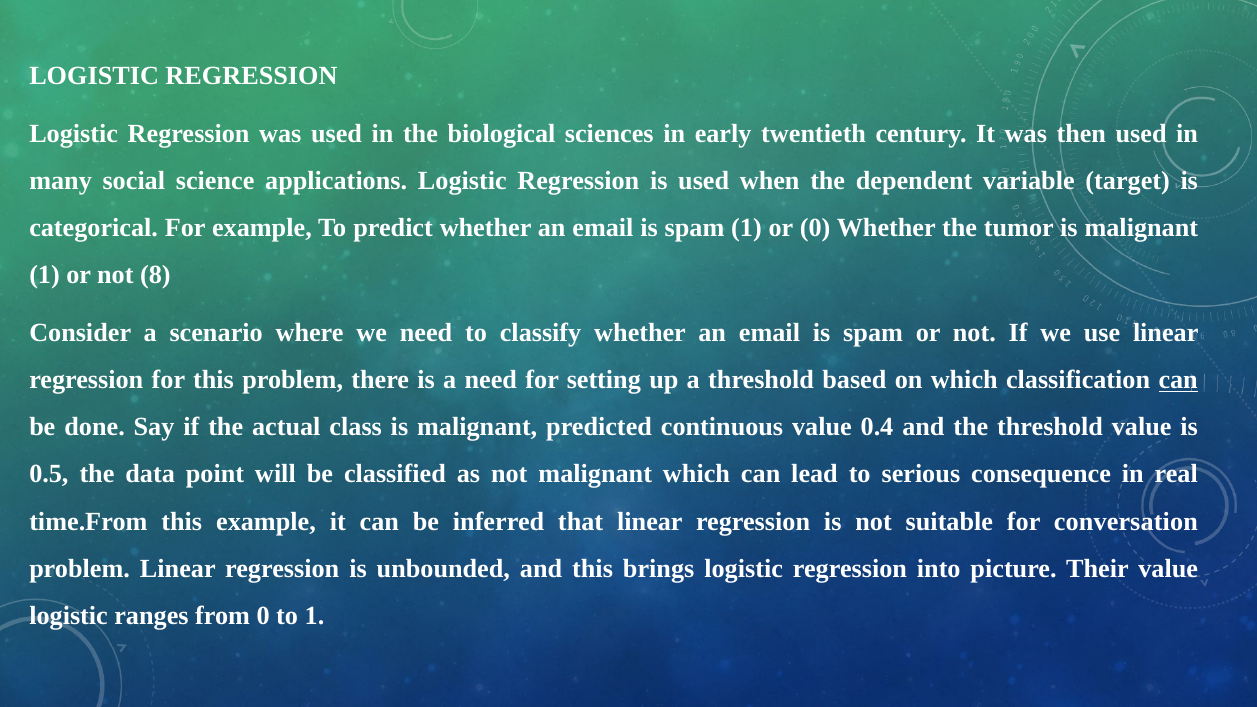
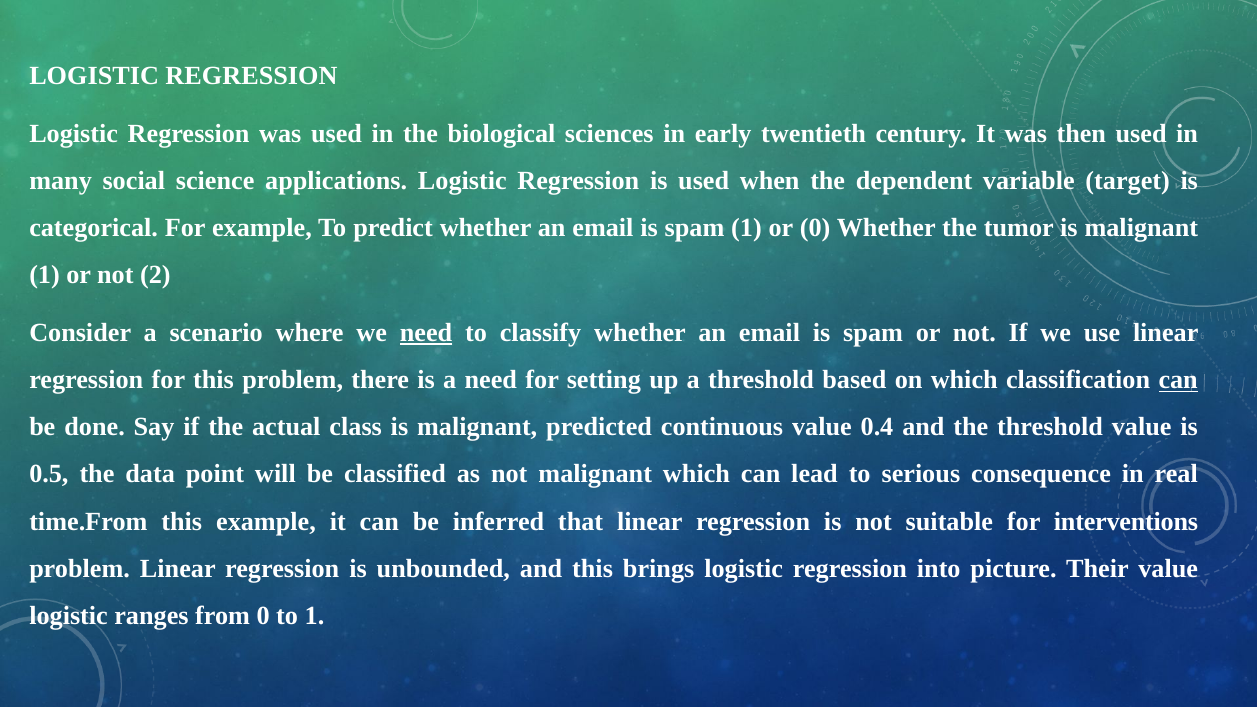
8: 8 -> 2 (155, 275)
need underline: none -> present (426, 333)
conversation: conversation -> interventions (1126, 521)
